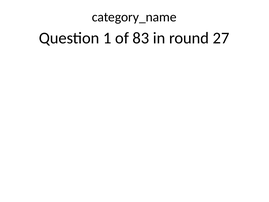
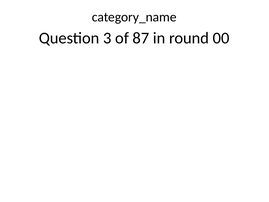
1: 1 -> 3 (107, 38)
83: 83 -> 87 (141, 38)
27: 27 -> 00 (221, 38)
